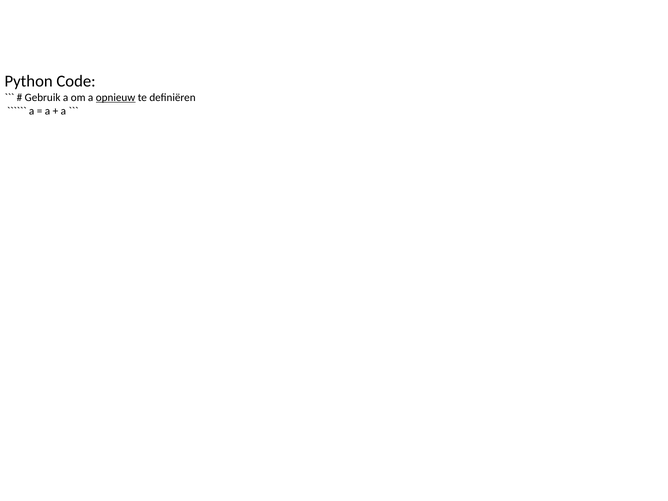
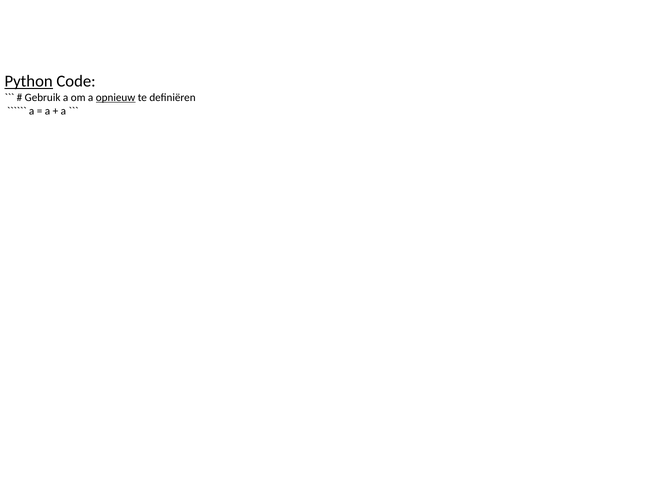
Python underline: none -> present (29, 81)
